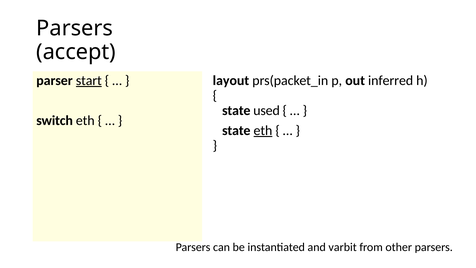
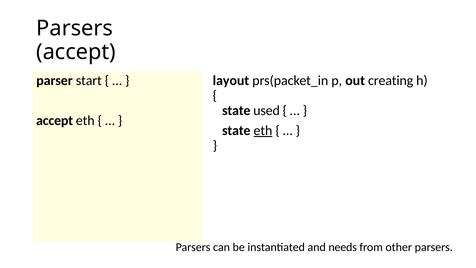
start underline: present -> none (89, 80)
inferred: inferred -> creating (391, 80)
switch: switch -> accept (55, 120)
varbit: varbit -> needs (343, 247)
